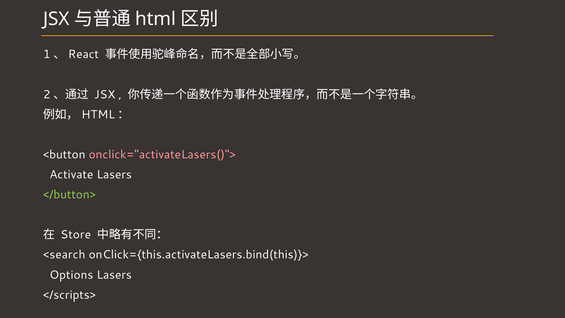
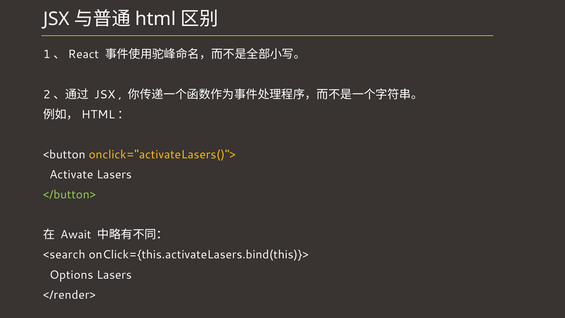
onclick="activateLasers()"> colour: pink -> yellow (162, 155)
Store: Store -> Await (76, 235)
</scripts>: </scripts> -> </render> (69, 295)
